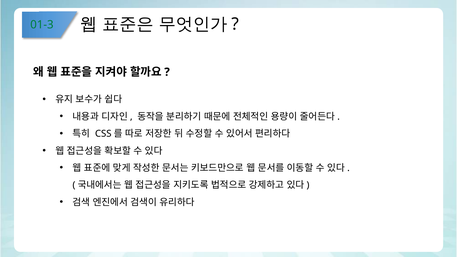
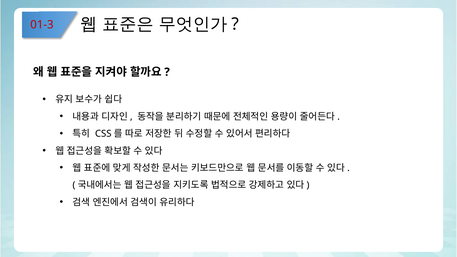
01-3 colour: green -> red (42, 25)
